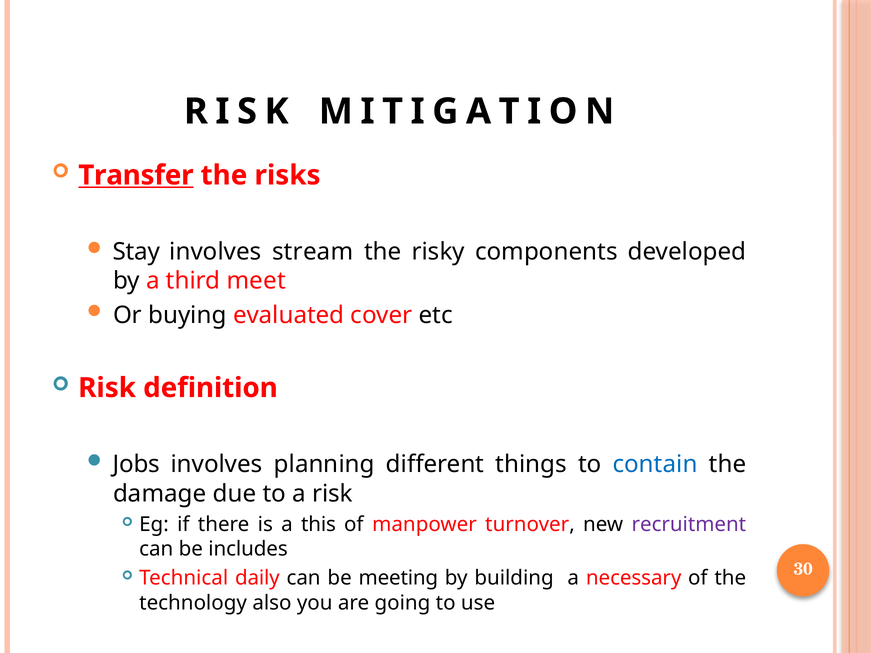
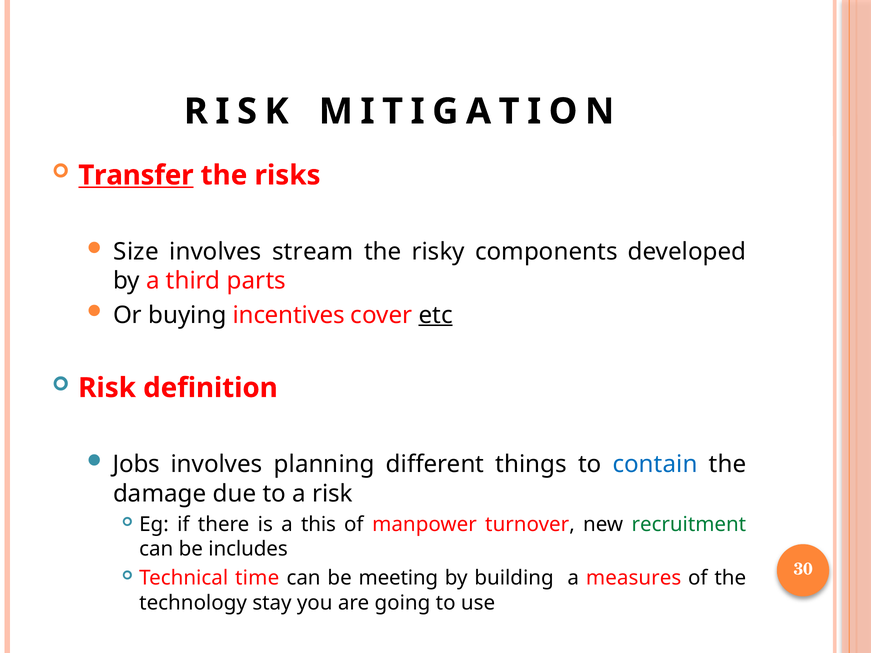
Stay: Stay -> Size (136, 252)
meet: meet -> parts (256, 281)
evaluated: evaluated -> incentives (289, 315)
etc underline: none -> present (436, 315)
recruitment colour: purple -> green (689, 525)
daily: daily -> time (257, 578)
necessary: necessary -> measures (634, 578)
also: also -> stay (272, 603)
